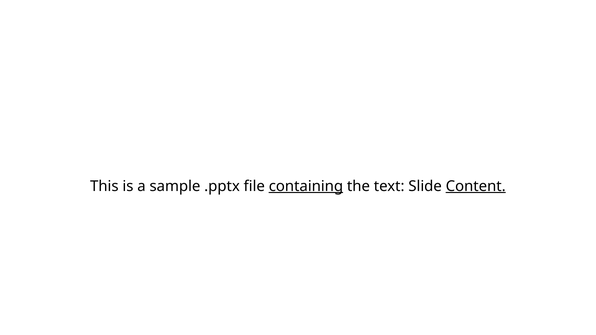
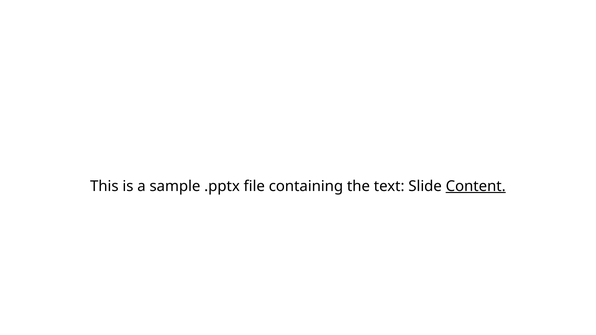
containing underline: present -> none (306, 186)
